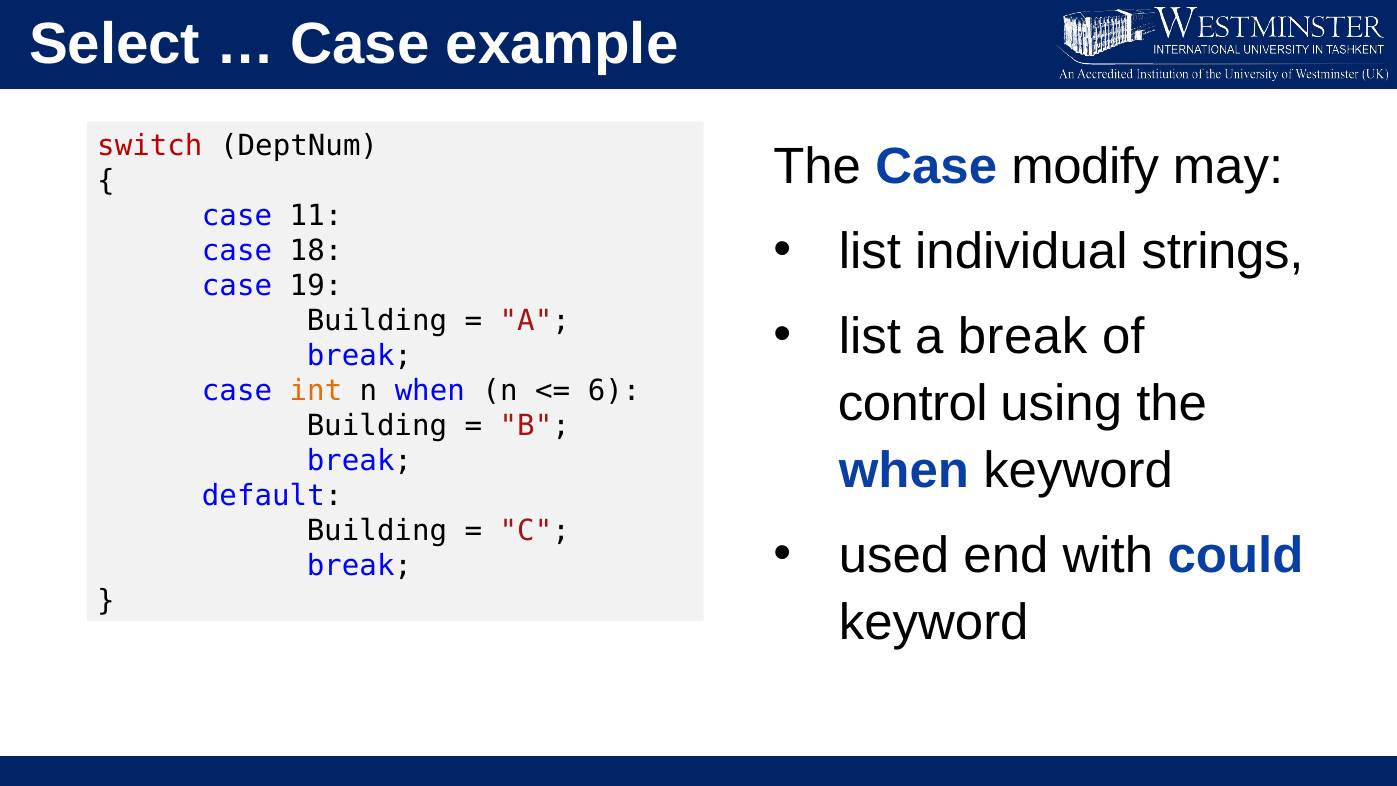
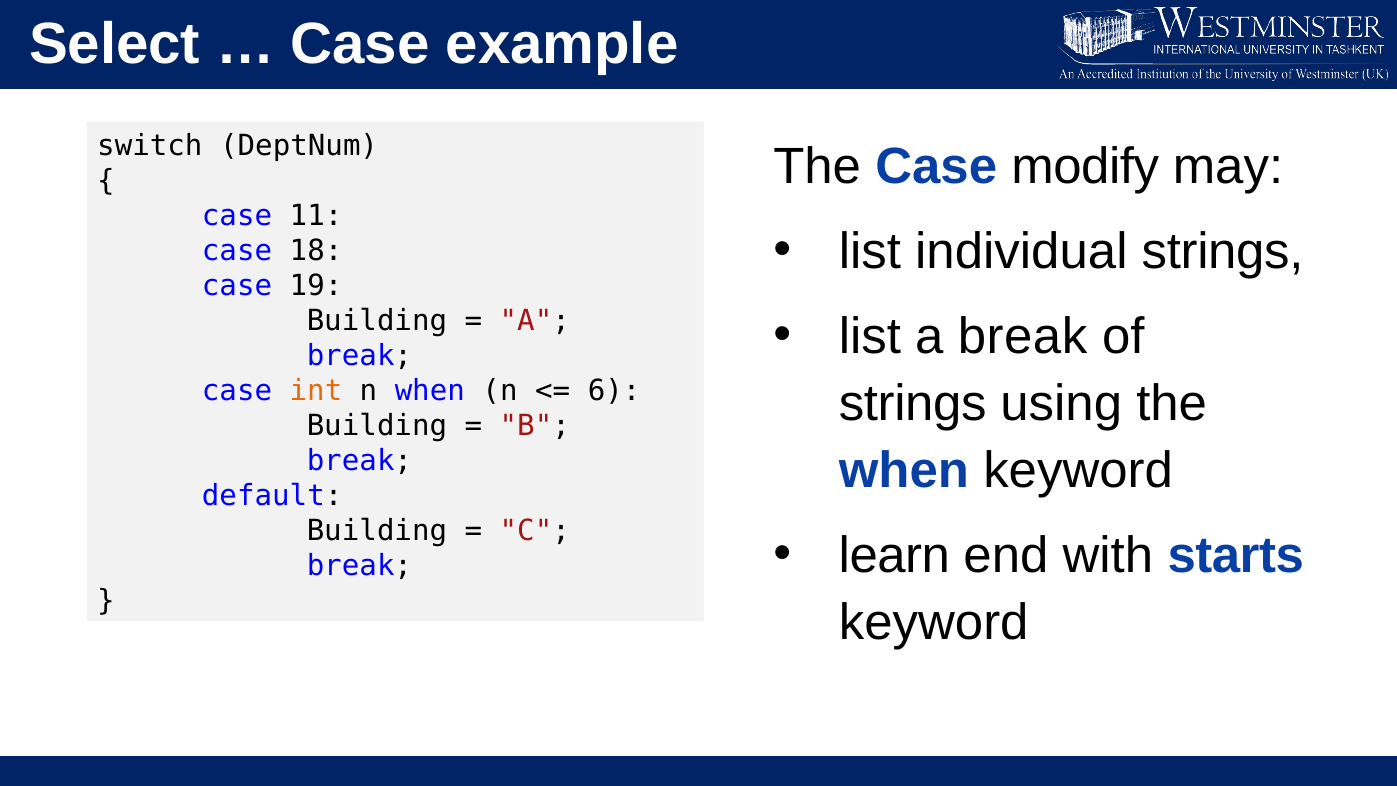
switch colour: red -> black (150, 146)
control: control -> strings (913, 404)
used: used -> learn (894, 556)
could: could -> starts (1236, 556)
